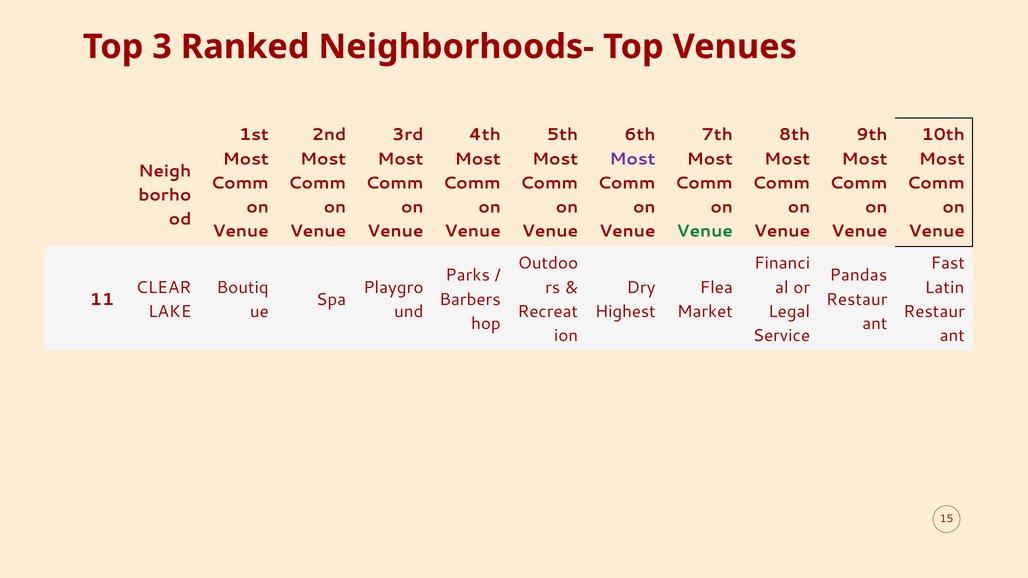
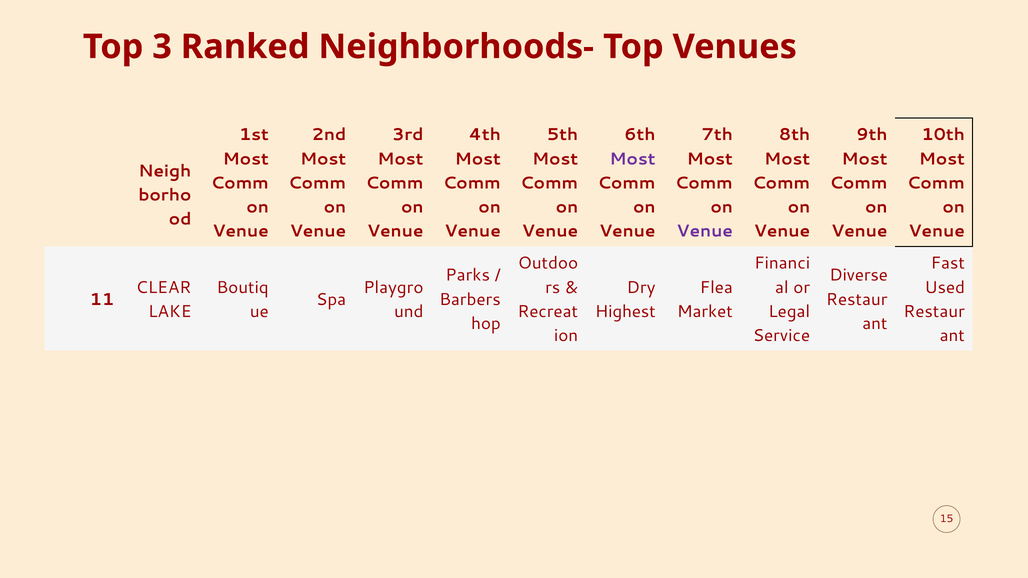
Venue colour: green -> purple (705, 231)
Pandas: Pandas -> Diverse (859, 275)
Latin: Latin -> Used (945, 287)
